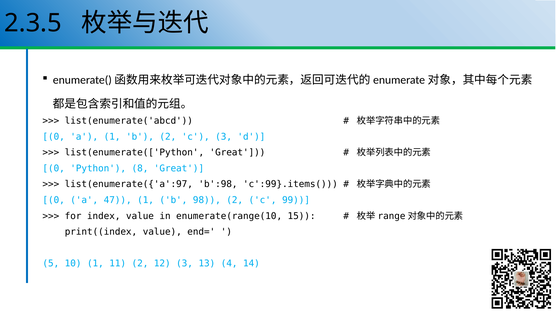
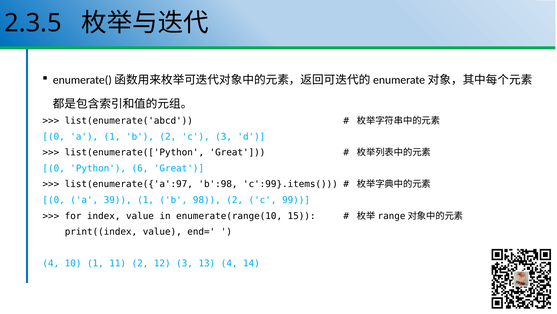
8: 8 -> 6 (140, 168)
47: 47 -> 39 (118, 200)
5: 5 -> 4 (51, 263)
